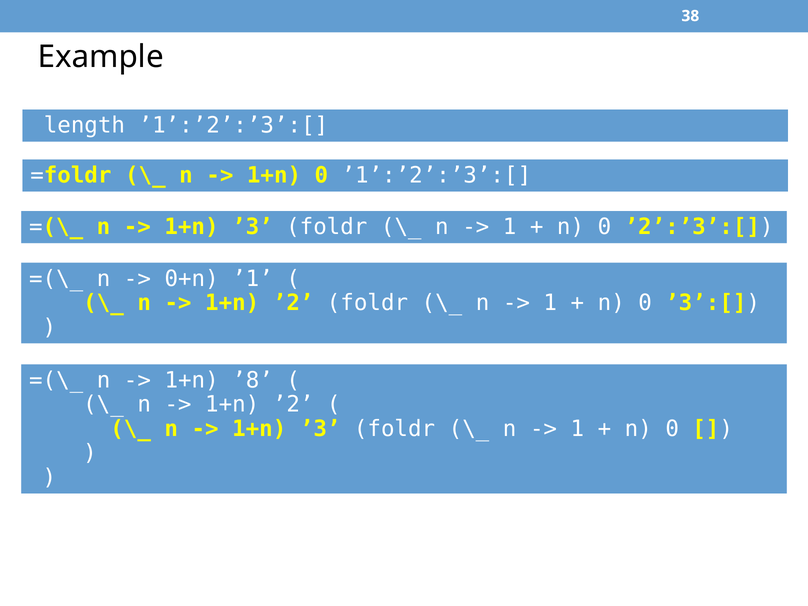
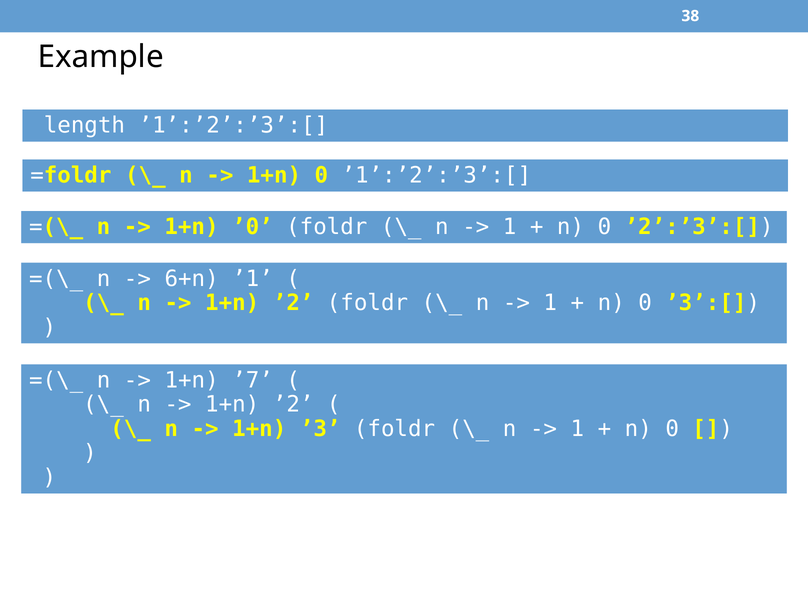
’3: ’3 -> ’0 (252, 227)
0+n: 0+n -> 6+n (192, 279)
’8: ’8 -> ’7 (253, 380)
